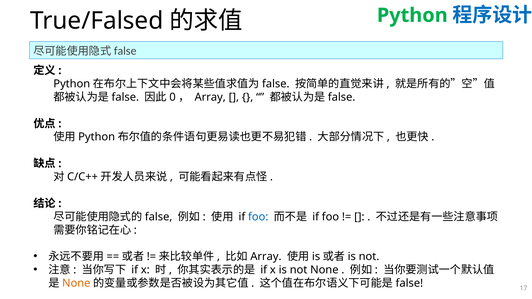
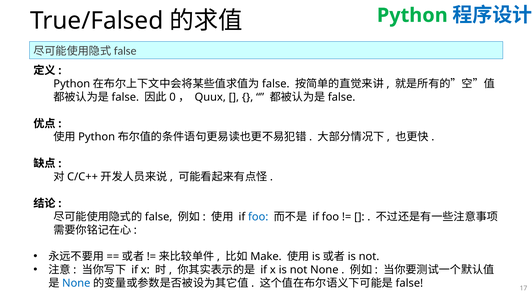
Array: Array -> Quux (210, 97)
Array: Array -> Make (266, 257)
None colour: orange -> blue (76, 283)
